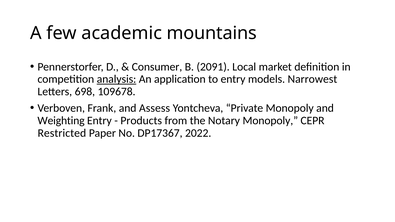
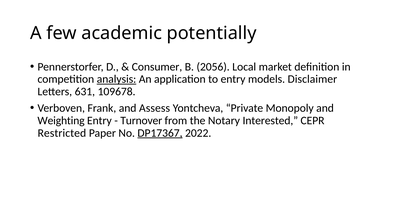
mountains: mountains -> potentially (212, 33)
2091: 2091 -> 2056 (213, 67)
Narrowest: Narrowest -> Disclaimer (312, 79)
698: 698 -> 631 (85, 92)
Products: Products -> Turnover (141, 121)
Notary Monopoly: Monopoly -> Interested (270, 121)
DP17367 underline: none -> present (160, 133)
